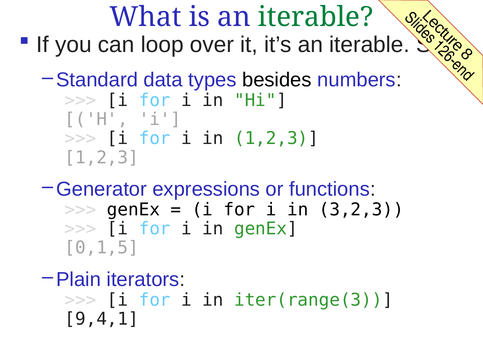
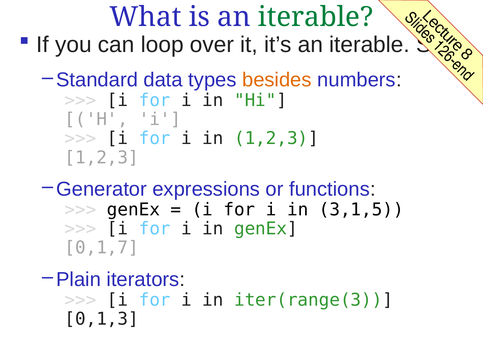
besides colour: black -> orange (277, 80)
3,2,3: 3,2,3 -> 3,1,5 (361, 210)
0,1,5: 0,1,5 -> 0,1,7 (102, 248)
9,4,1: 9,4,1 -> 0,1,3 (102, 319)
